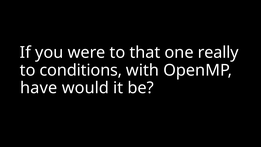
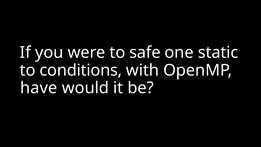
that: that -> safe (145, 53)
really: really -> static (218, 53)
